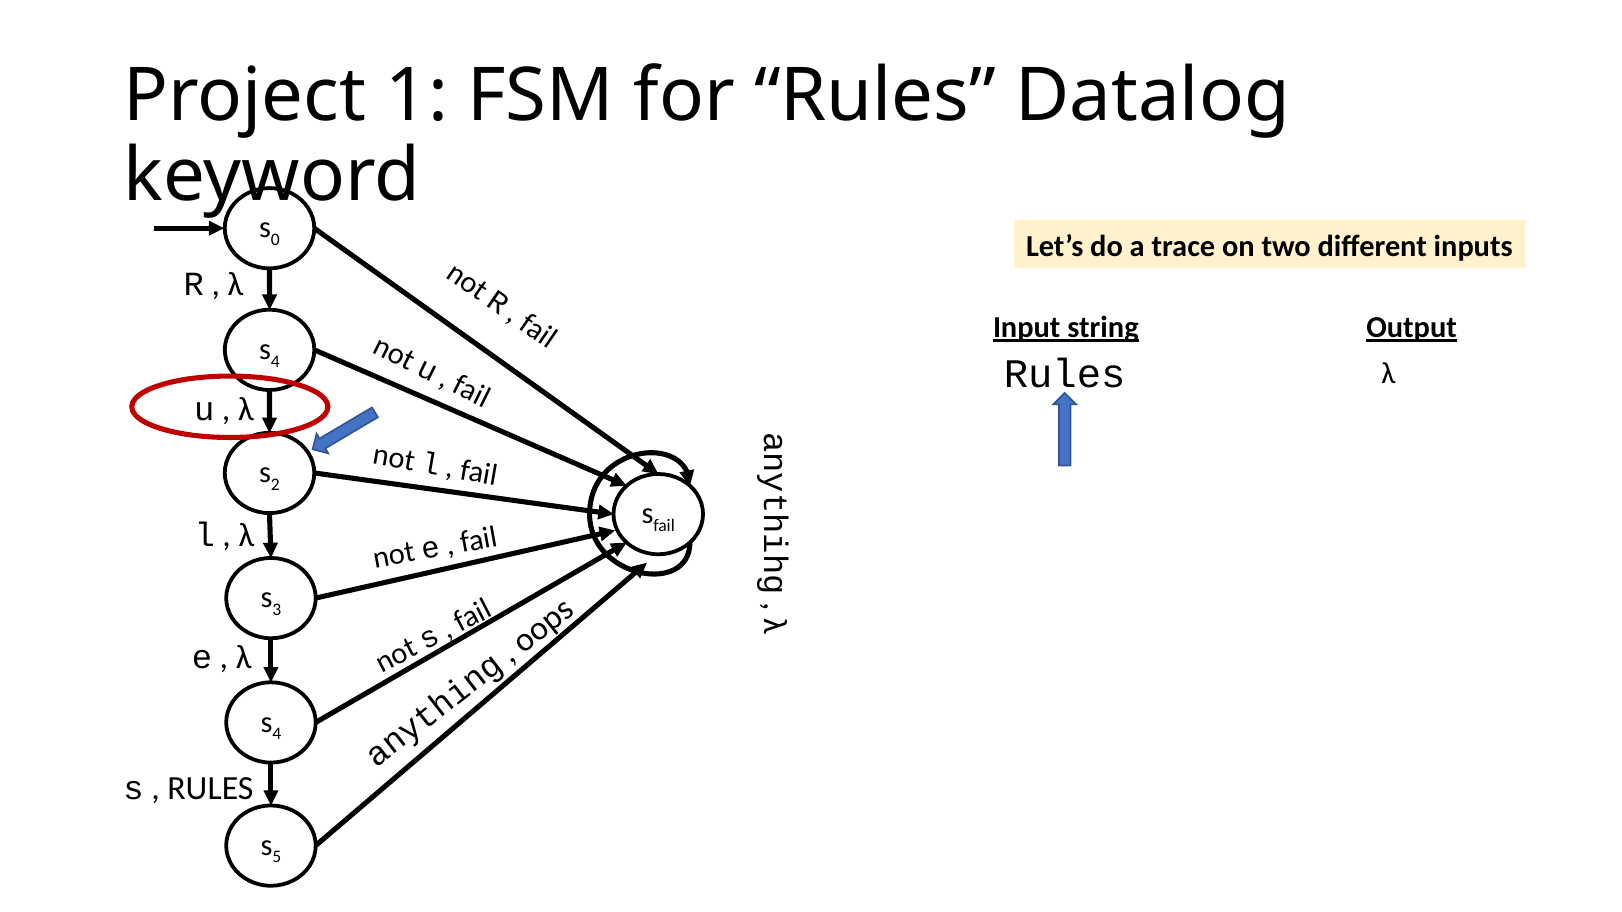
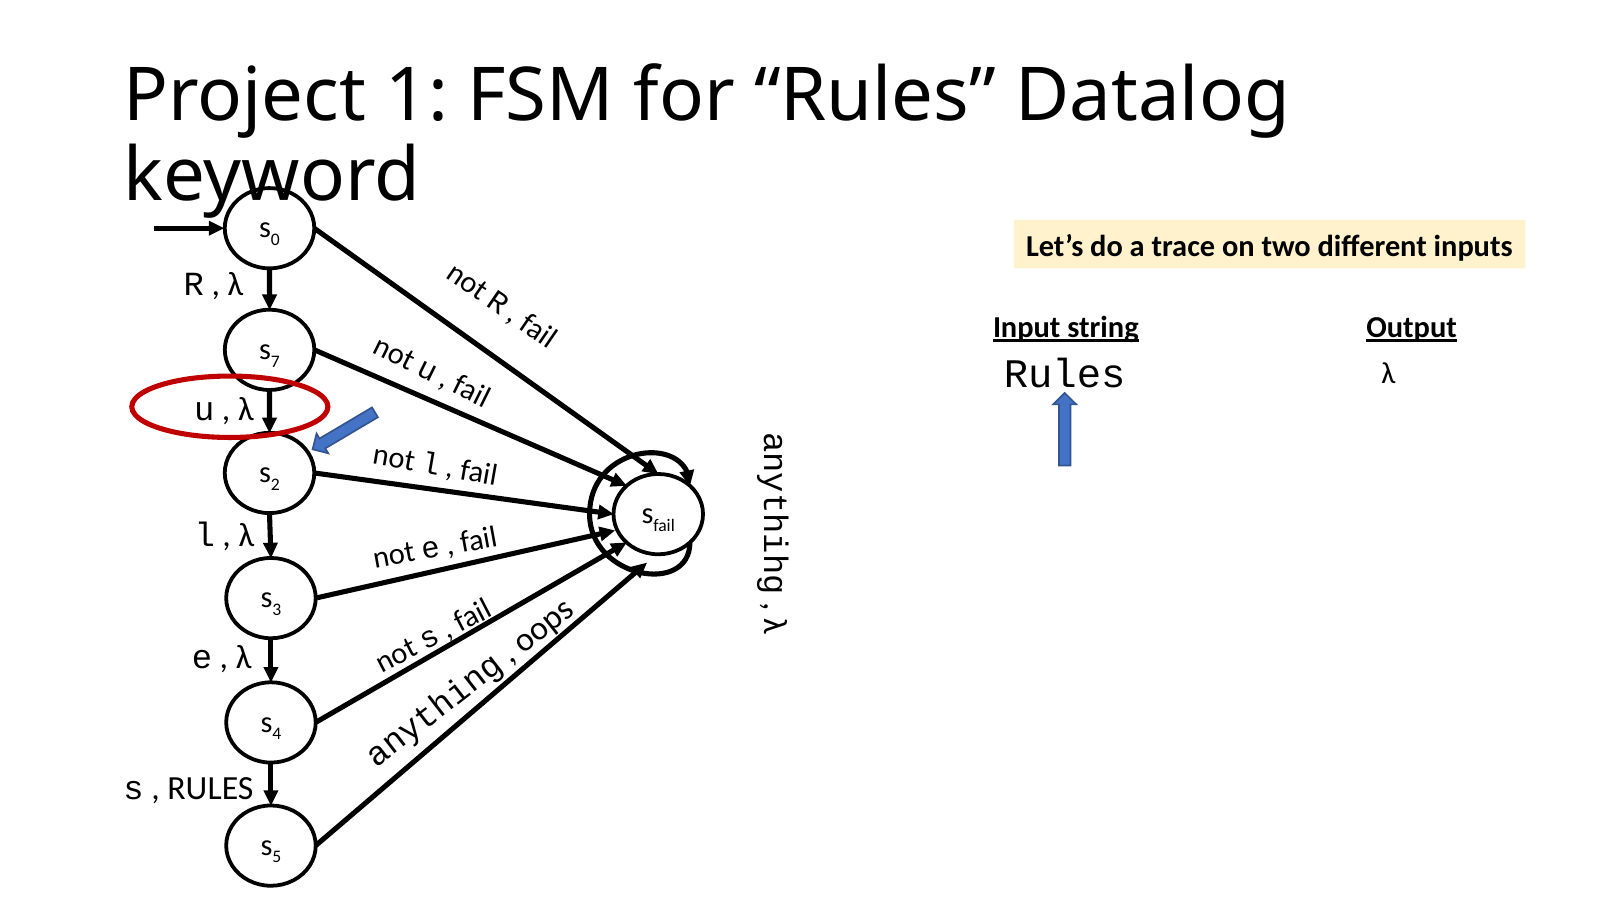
4: 4 -> 7 (275, 361)
